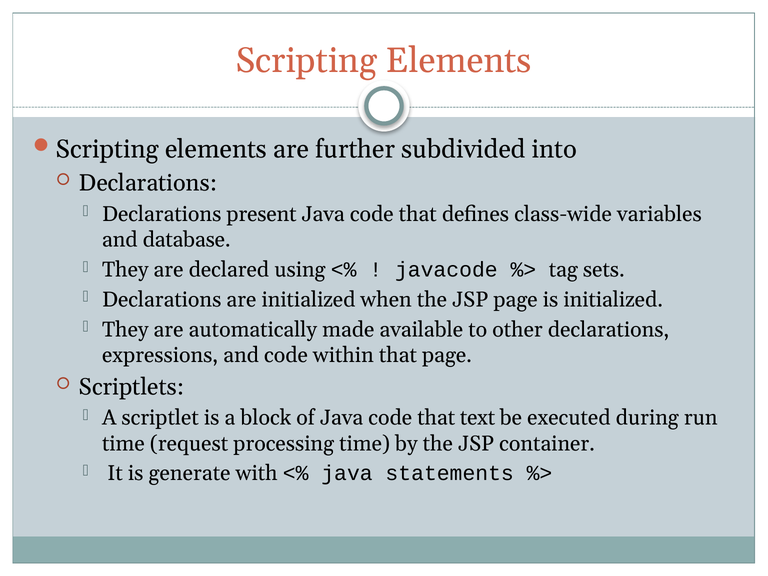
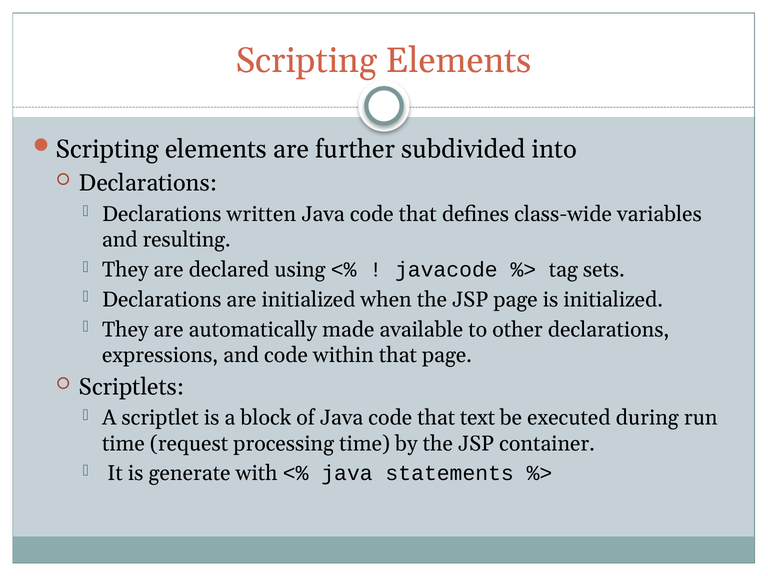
present: present -> written (261, 214)
database: database -> resulting (187, 240)
